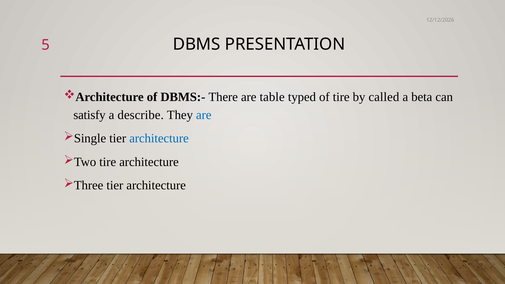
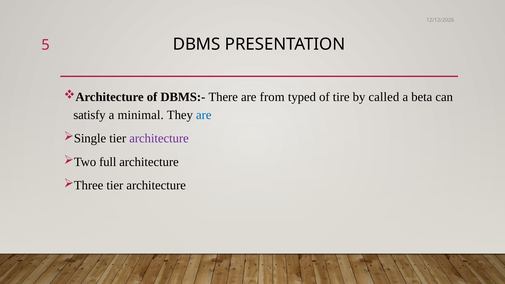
table: table -> from (272, 97)
describe: describe -> minimal (141, 115)
architecture colour: blue -> purple (159, 138)
tire: tire -> full (108, 162)
